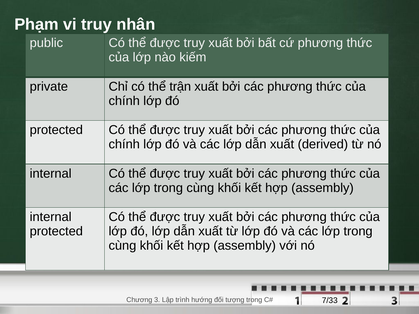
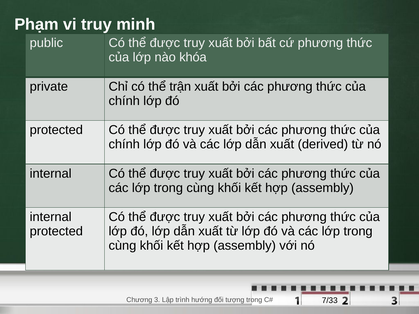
nhân: nhân -> minh (136, 25)
kiếm: kiếm -> khóa (193, 57)
